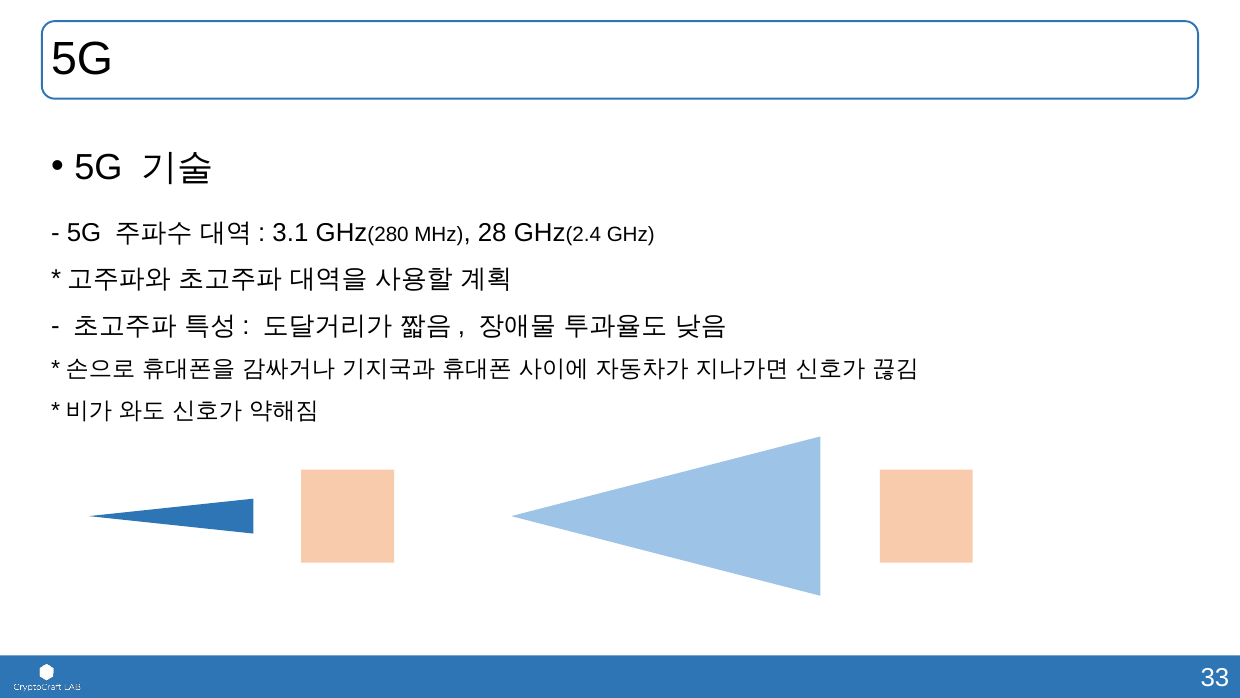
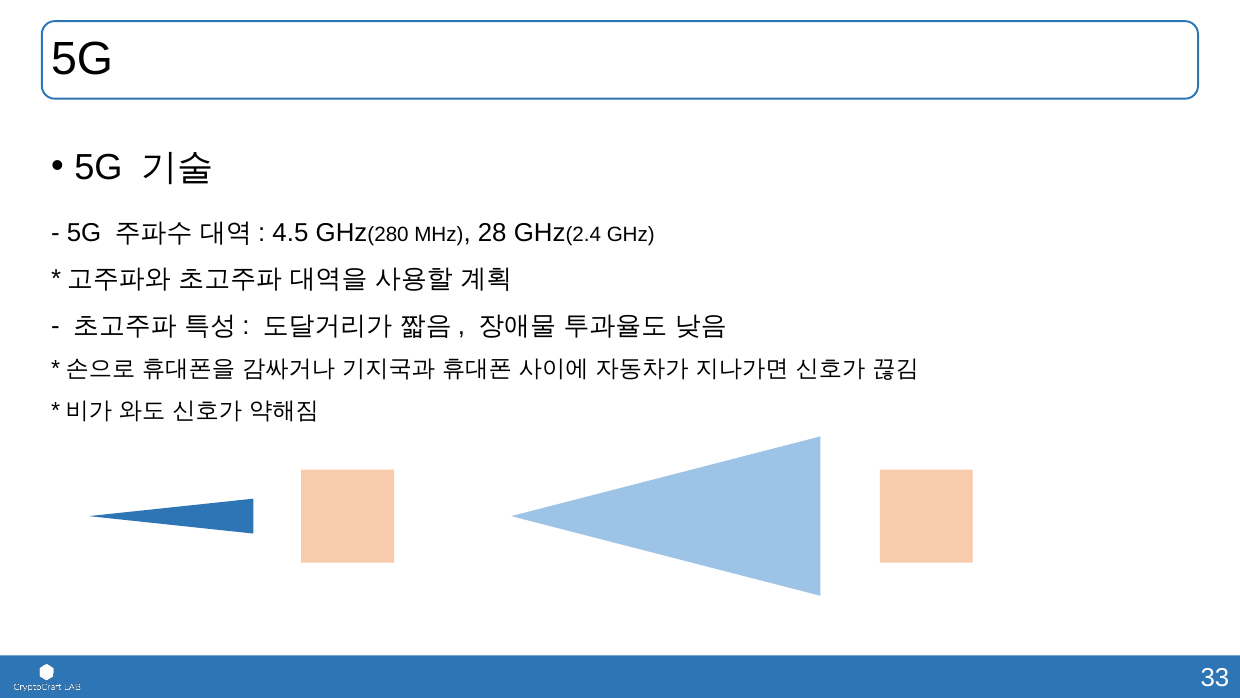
3.1: 3.1 -> 4.5 (290, 233)
